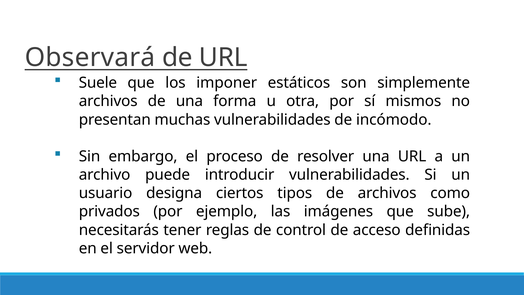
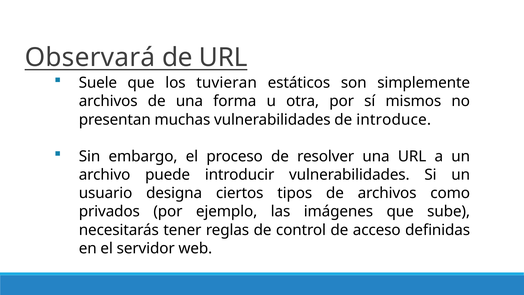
imponer: imponer -> tuvieran (227, 83)
incómodo: incómodo -> introduce (394, 120)
